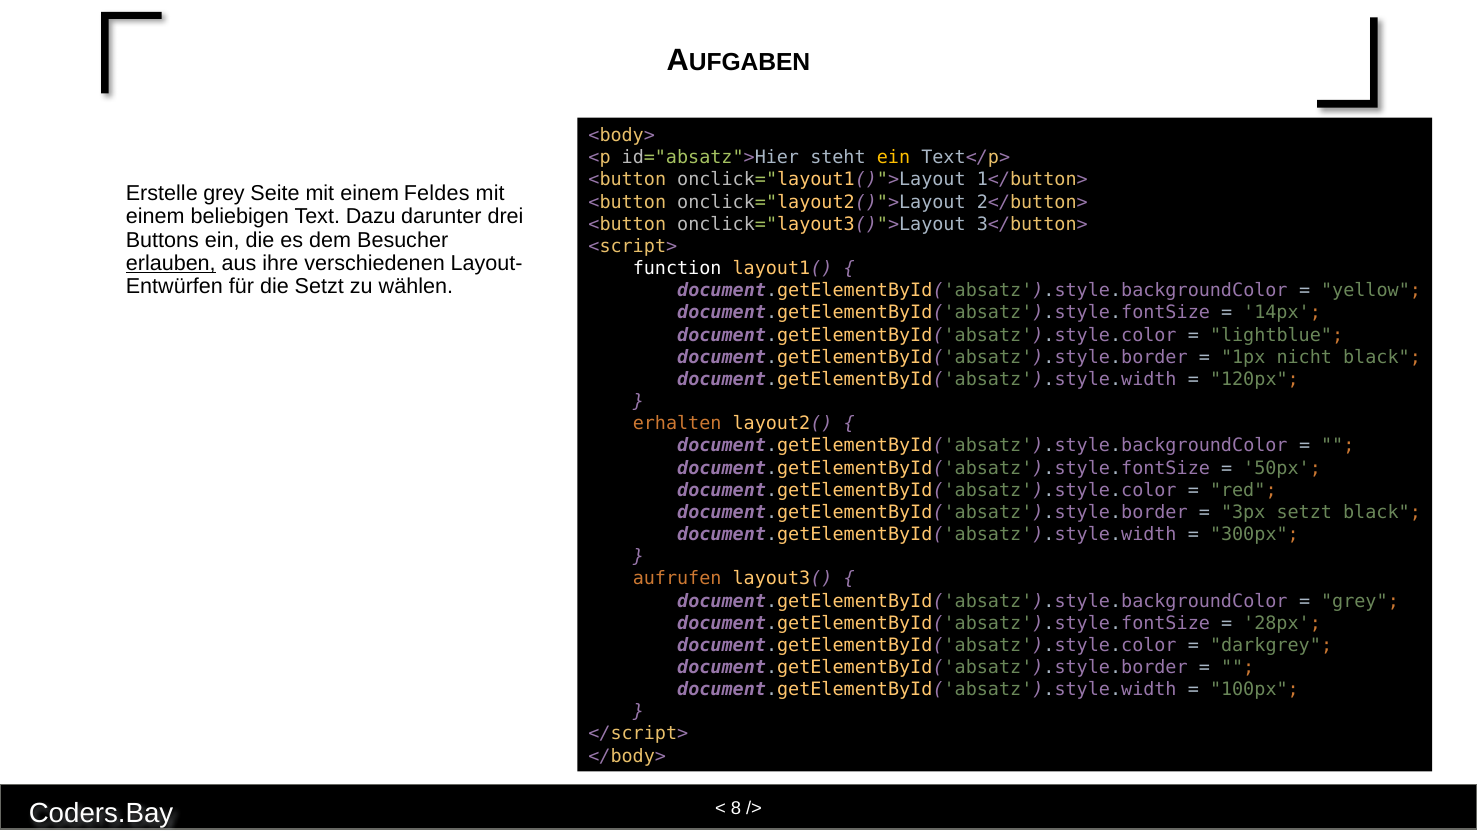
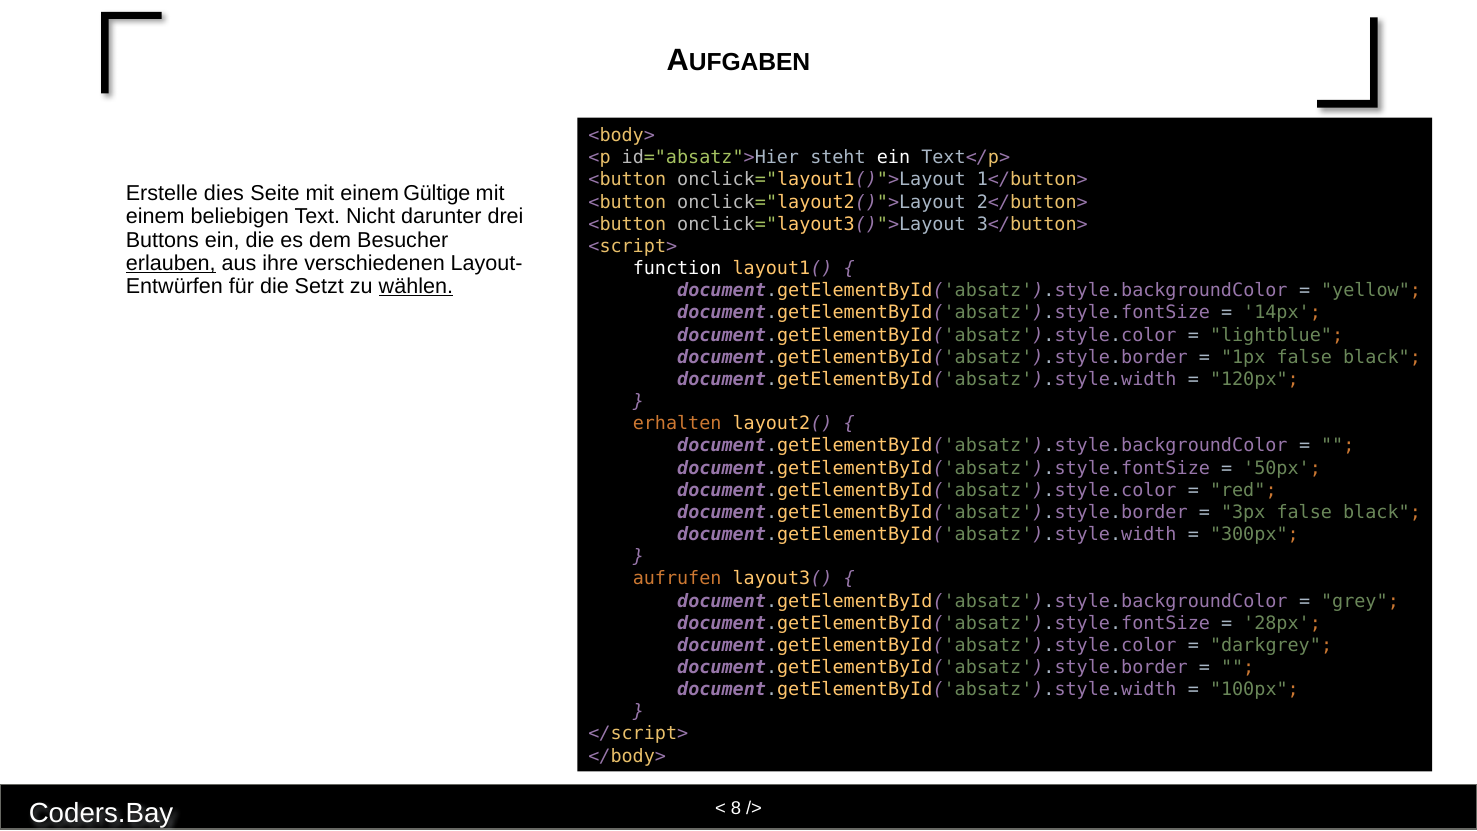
ein colour: yellow -> white (893, 158)
Erstelle grey: grey -> dies (224, 193)
Feldes: Feldes -> Gültige (437, 193)
Dazu: Dazu -> Nicht (371, 217)
wählen underline: none -> present (416, 286)
1px nicht: nicht -> false (1304, 357)
3px setzt: setzt -> false (1304, 512)
